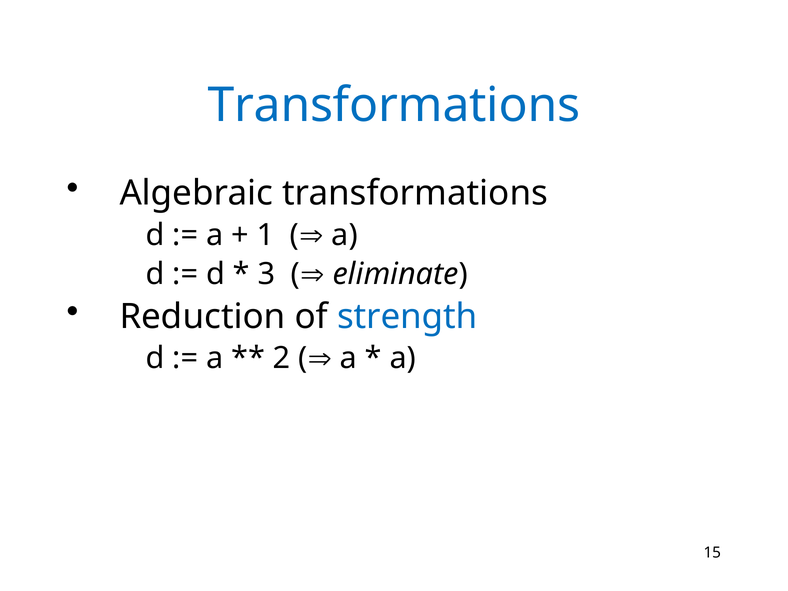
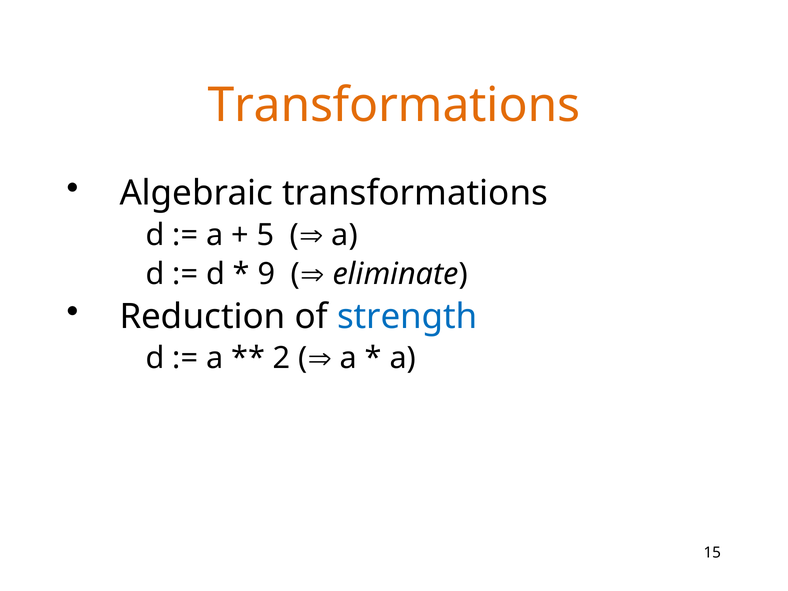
Transformations colour: blue -> orange (394, 105)
1: 1 -> 5 (265, 235)
3: 3 -> 9 (266, 274)
